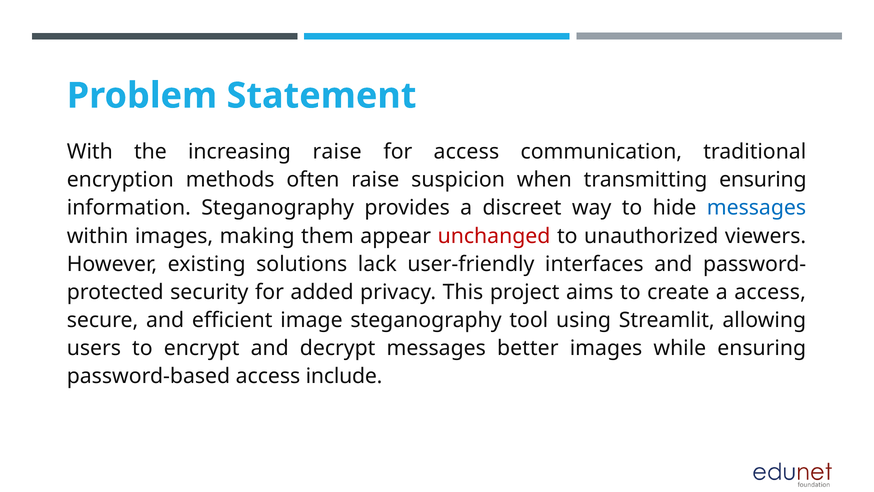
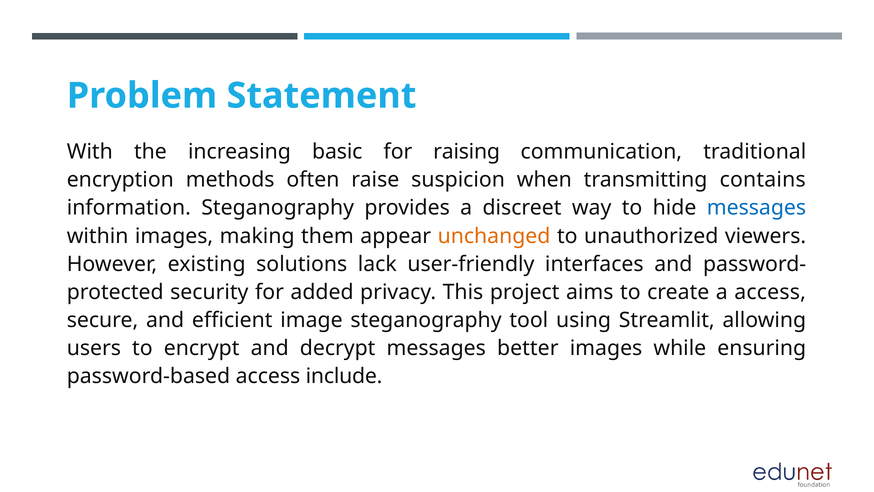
increasing raise: raise -> basic (337, 152)
for access: access -> raising (467, 152)
transmitting ensuring: ensuring -> contains (763, 180)
unchanged colour: red -> orange (494, 236)
